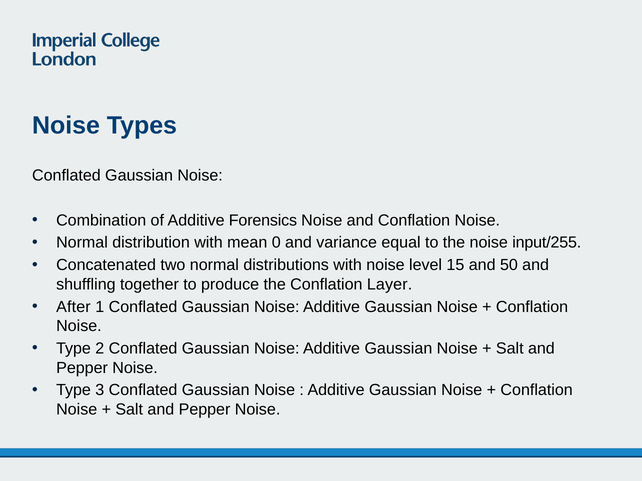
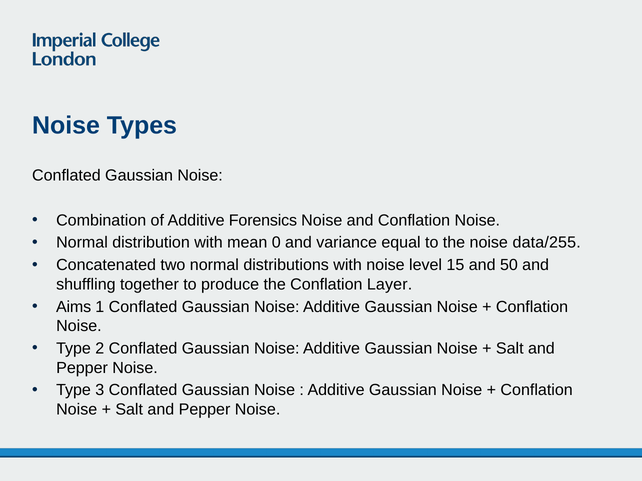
input/255: input/255 -> data/255 (547, 243)
After: After -> Aims (74, 307)
